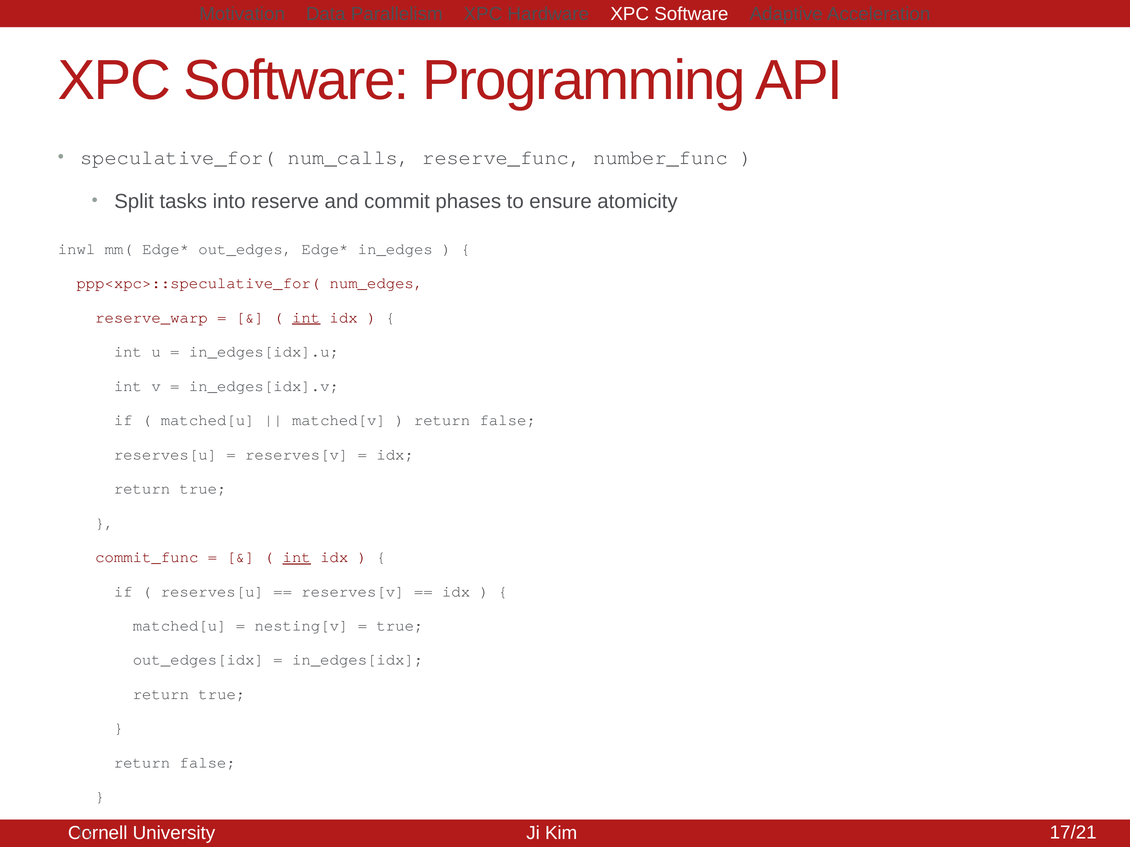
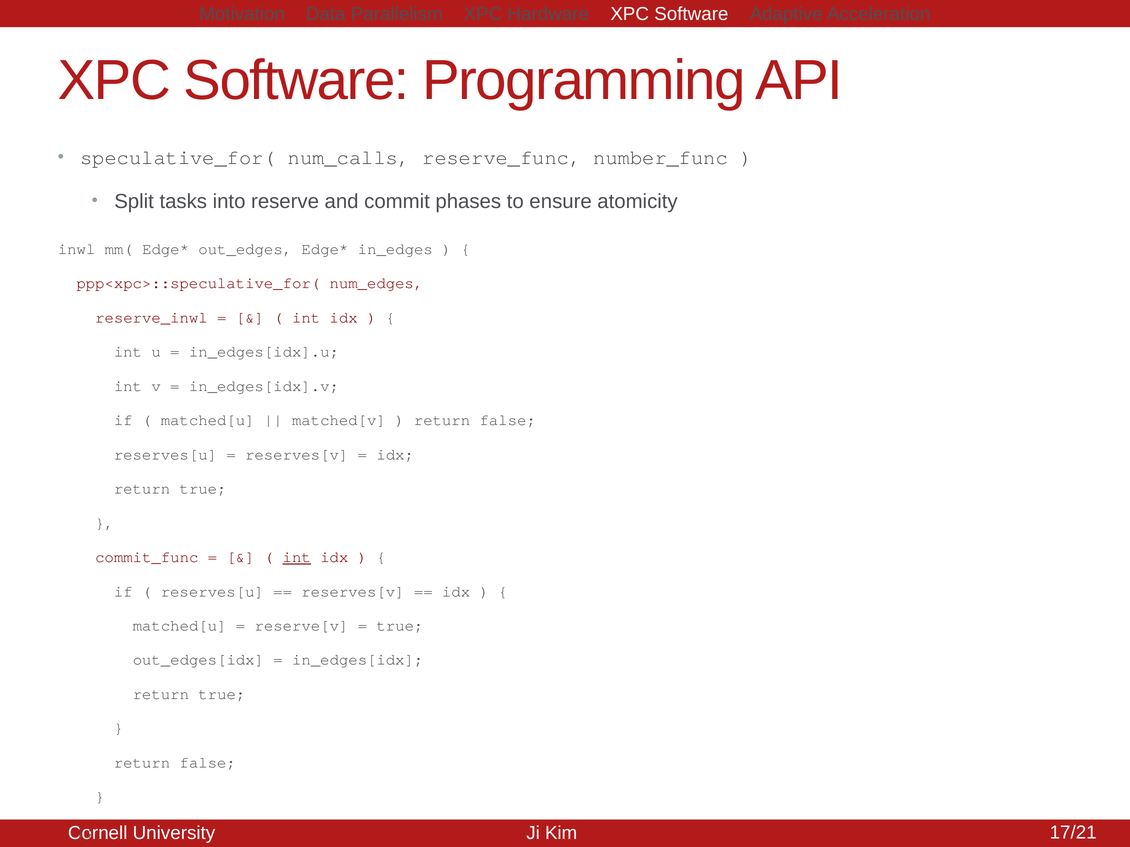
reserve_warp: reserve_warp -> reserve_inwl (152, 318)
int underline: present -> none (306, 318)
nesting[v: nesting[v -> reserve[v (302, 626)
